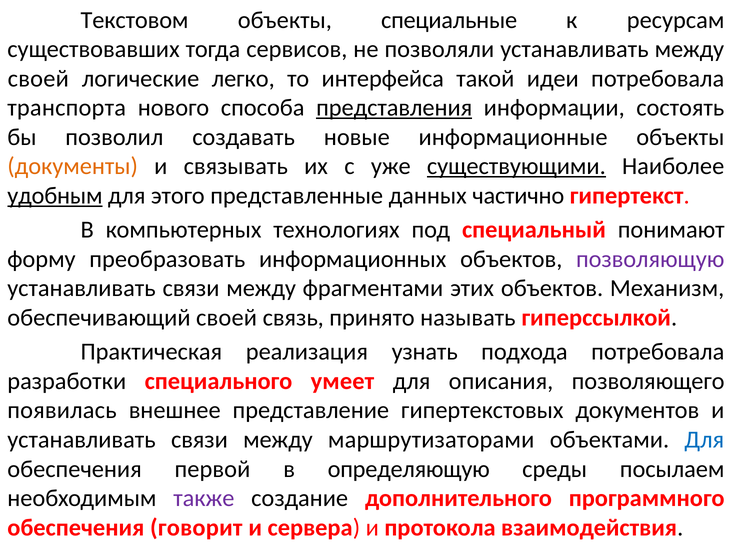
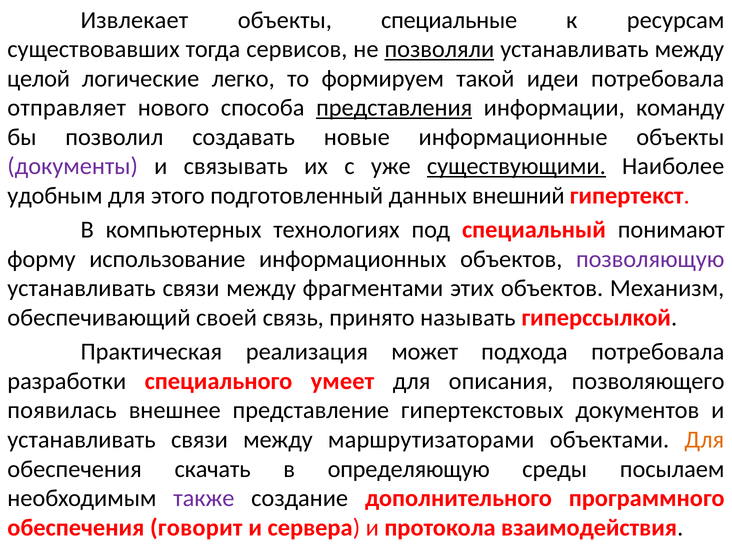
Текстовом: Текстовом -> Извлекает (134, 20)
позволяли underline: none -> present (439, 49)
своей: своей -> целой (39, 79)
интерфейса: интерфейса -> формируем (383, 79)
транспорта: транспорта -> отправляет (67, 108)
состоять: состоять -> команду (680, 108)
документы colour: orange -> purple (73, 166)
удобным underline: present -> none (55, 196)
представленные: представленные -> подготовленный (297, 196)
частично: частично -> внешний (518, 196)
преобразовать: преобразовать -> использование (167, 259)
узнать: узнать -> может (425, 352)
Для colour: blue -> orange (704, 440)
первой: первой -> скачать (213, 469)
